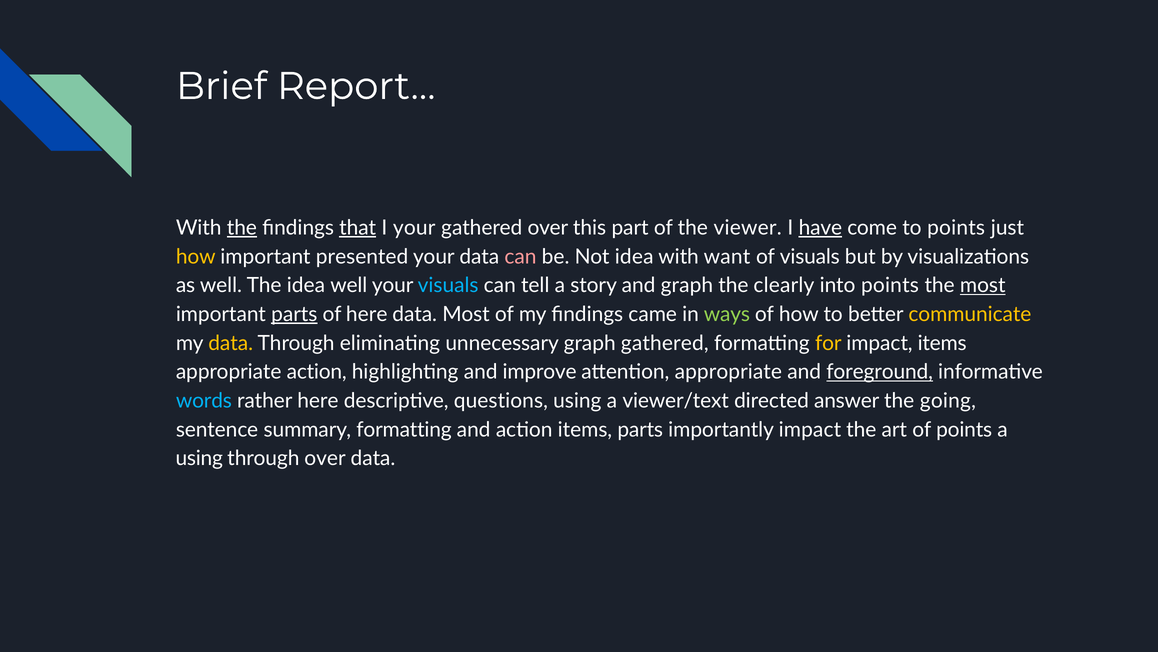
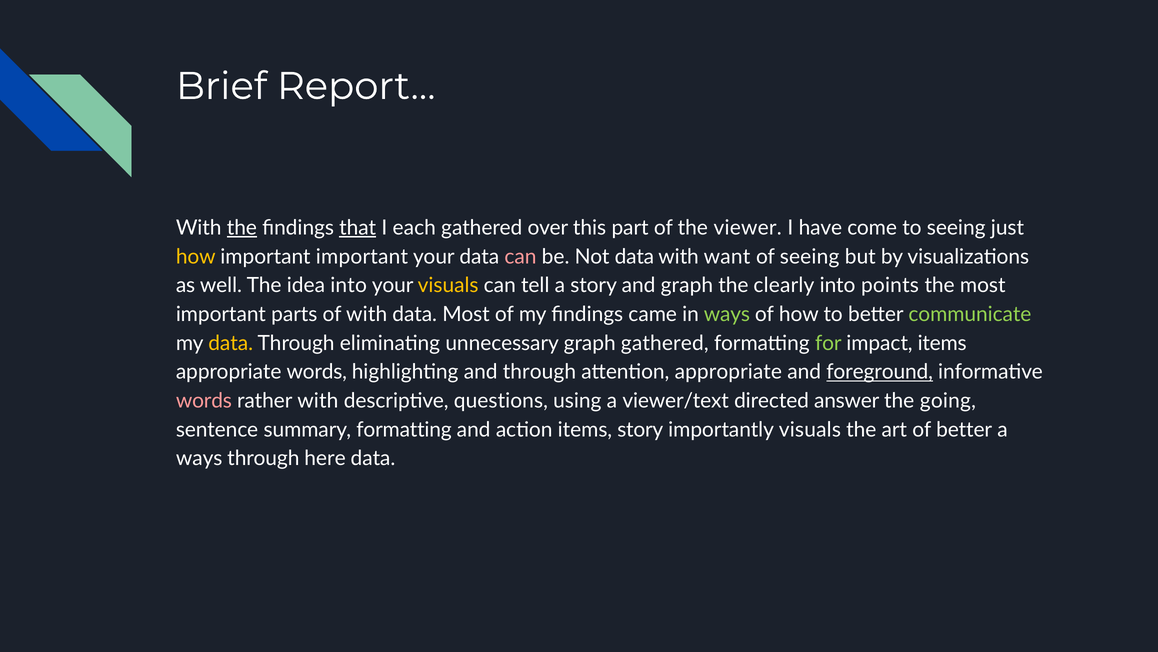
I your: your -> each (414, 228)
have underline: present -> none (820, 228)
to points: points -> seeing (956, 228)
important presented: presented -> important (362, 256)
Not idea: idea -> data (634, 256)
of visuals: visuals -> seeing (810, 256)
idea well: well -> into (349, 285)
visuals colour: light blue -> yellow (448, 285)
most underline: present -> none (983, 285)
parts underline: present -> none (294, 314)
of here: here -> with (367, 314)
communicate colour: yellow -> light green (970, 314)
for colour: yellow -> light green (828, 343)
appropriate action: action -> words (317, 372)
and improve: improve -> through (539, 372)
words colour: light blue -> pink (204, 400)
rather here: here -> with (318, 400)
items parts: parts -> story (640, 429)
importantly impact: impact -> visuals (810, 429)
of points: points -> better (964, 429)
using: using -> ways (199, 458)
through over: over -> here (325, 458)
